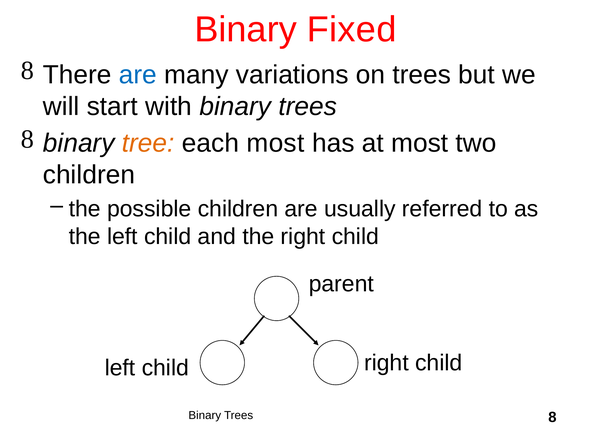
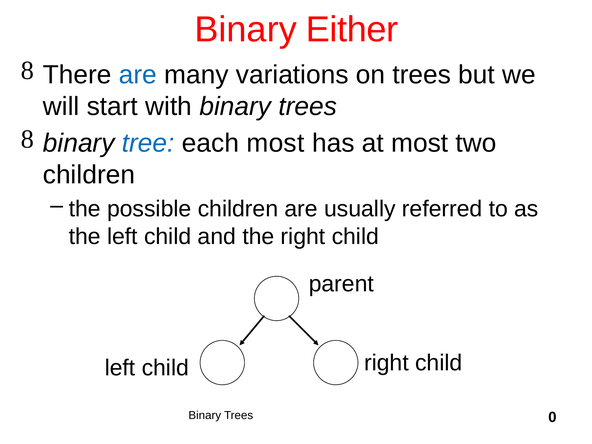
Fixed: Fixed -> Either (352, 30)
tree colour: orange -> blue (148, 143)
8: 8 -> 0 (552, 417)
